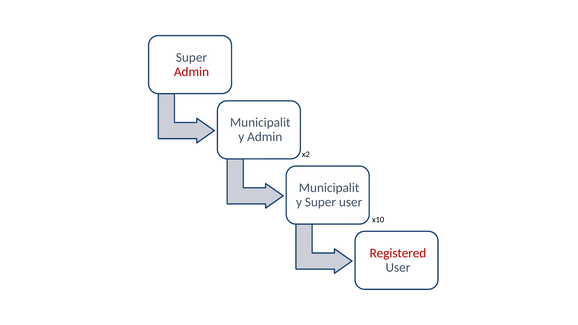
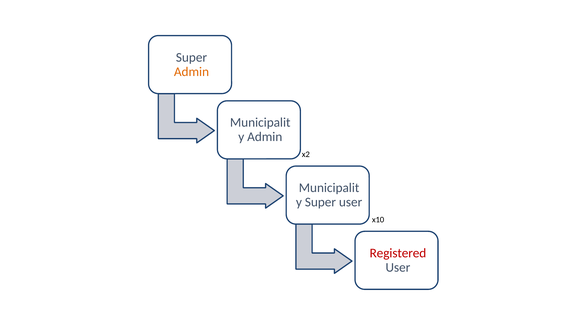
Admin colour: red -> orange (191, 72)
